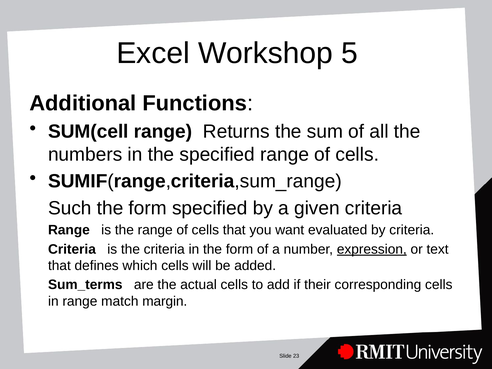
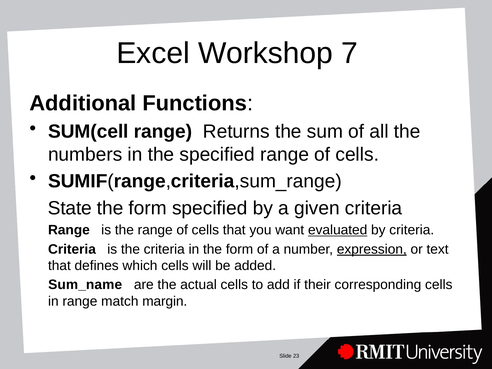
5: 5 -> 7 (350, 53)
Such: Such -> State (70, 208)
evaluated underline: none -> present (338, 230)
Sum_terms: Sum_terms -> Sum_name (85, 285)
